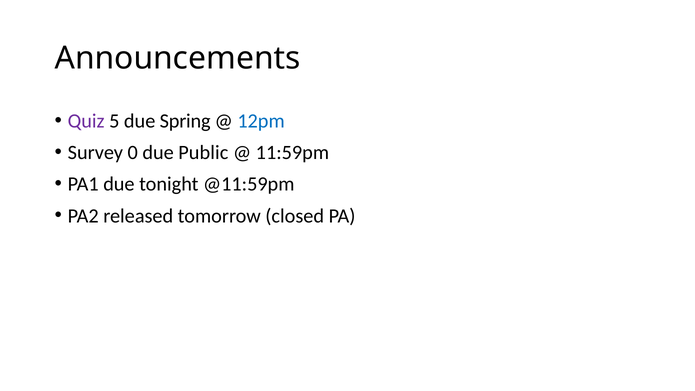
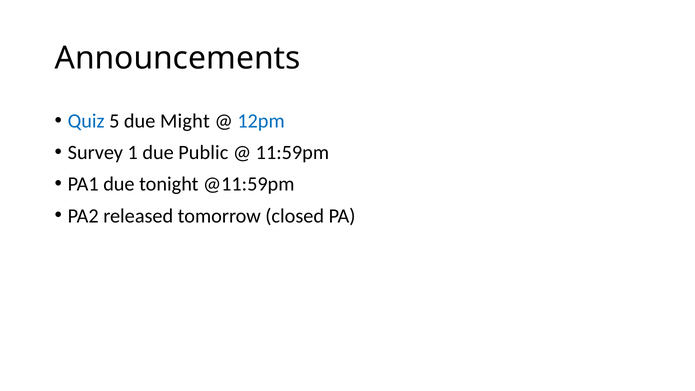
Quiz colour: purple -> blue (86, 121)
Spring: Spring -> Might (185, 121)
0: 0 -> 1 (133, 153)
